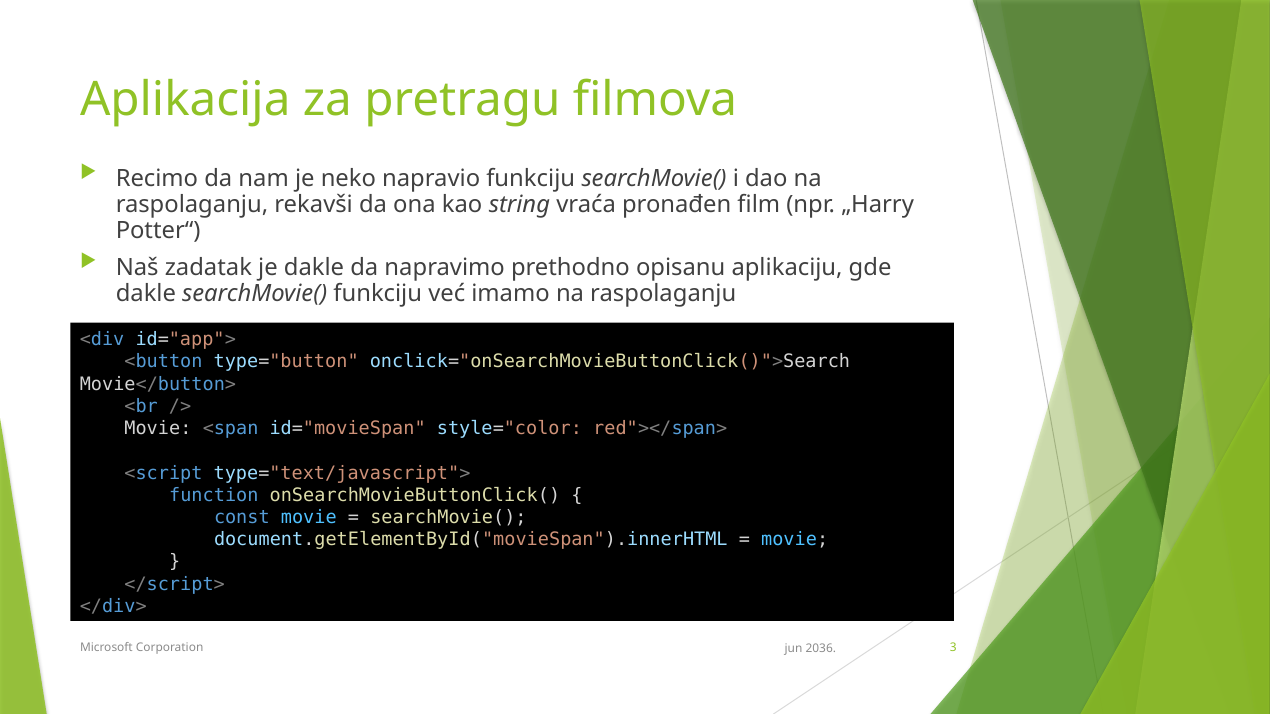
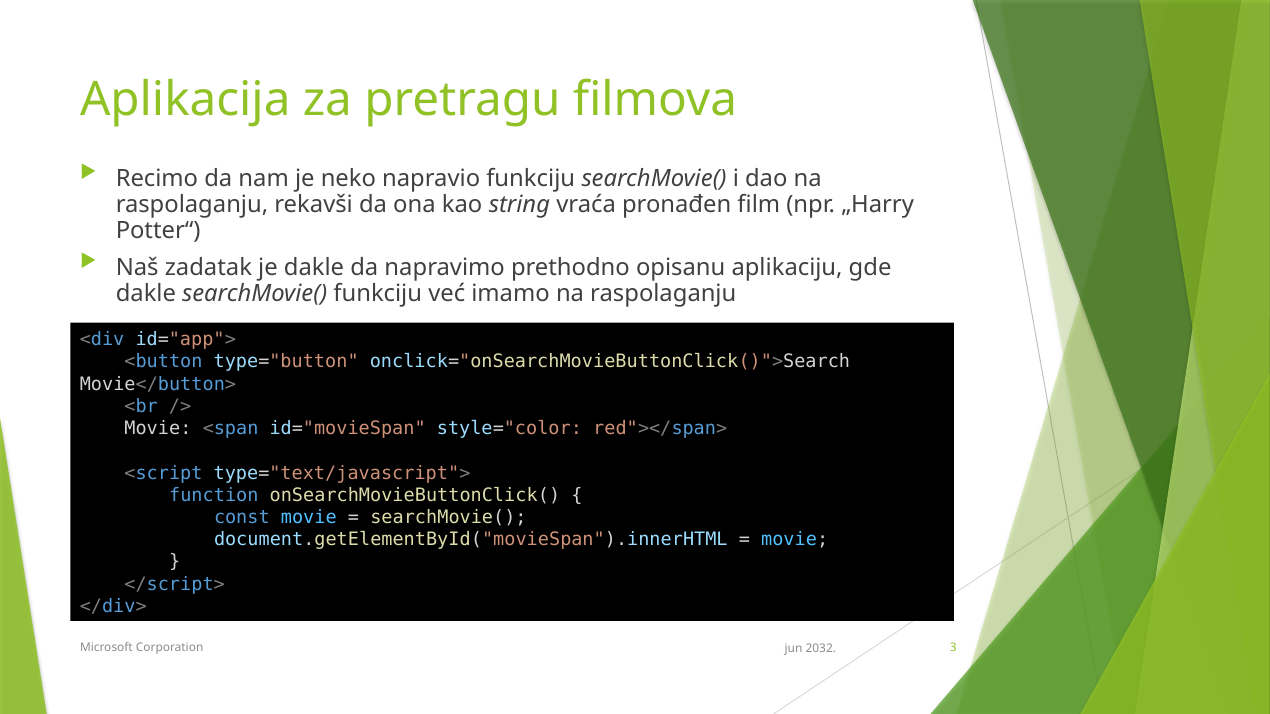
2036: 2036 -> 2032 (821, 649)
